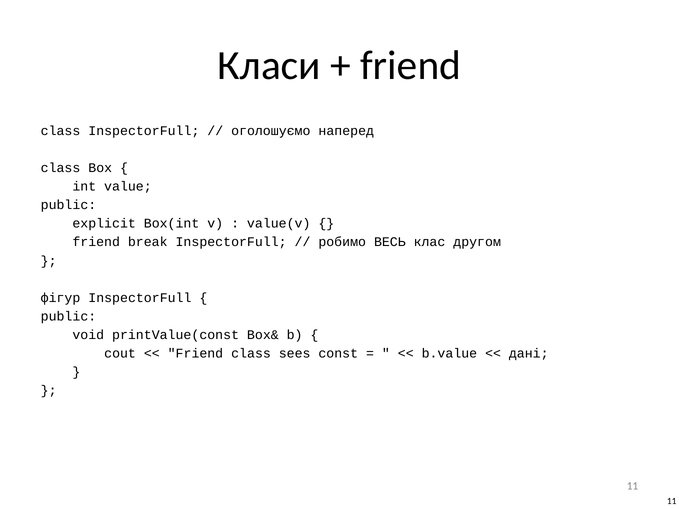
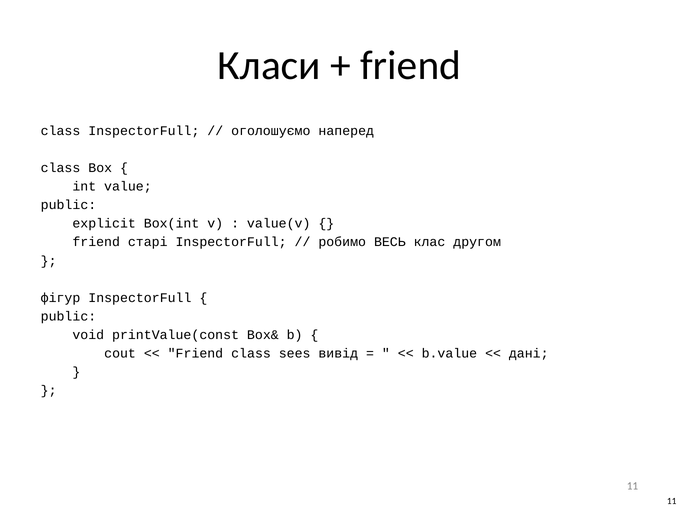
break: break -> старі (148, 242)
const: const -> вивід (338, 353)
